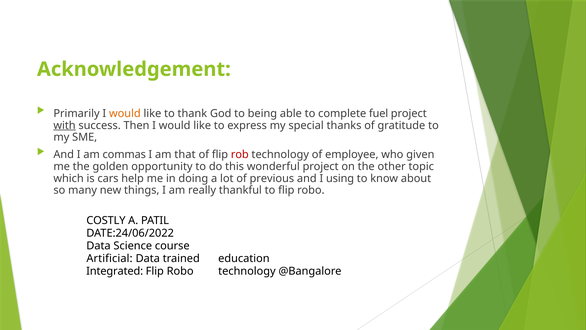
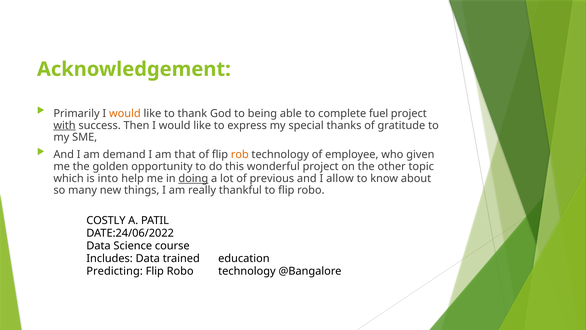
commas: commas -> demand (124, 155)
rob colour: red -> orange (240, 155)
cars: cars -> into (108, 178)
doing underline: none -> present (193, 178)
using: using -> allow (340, 178)
Artificial: Artificial -> Includes (110, 258)
Integrated: Integrated -> Predicting (115, 271)
